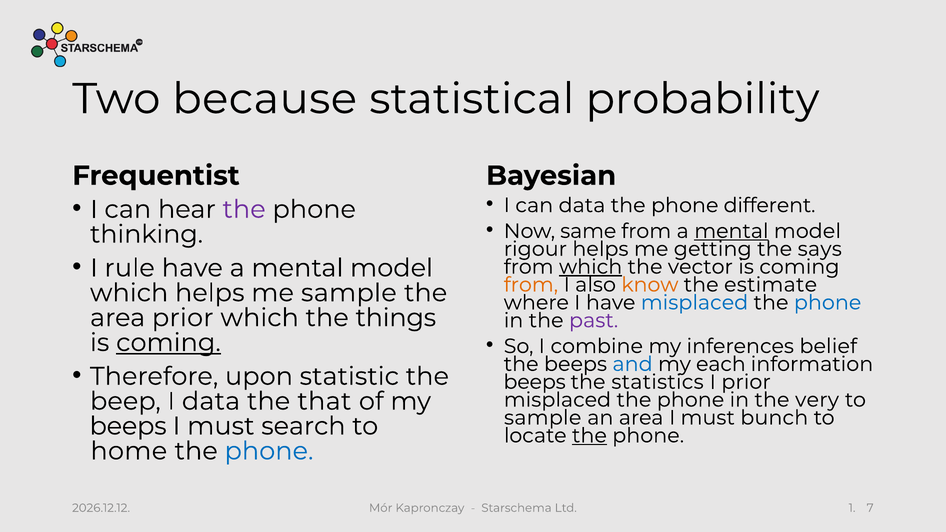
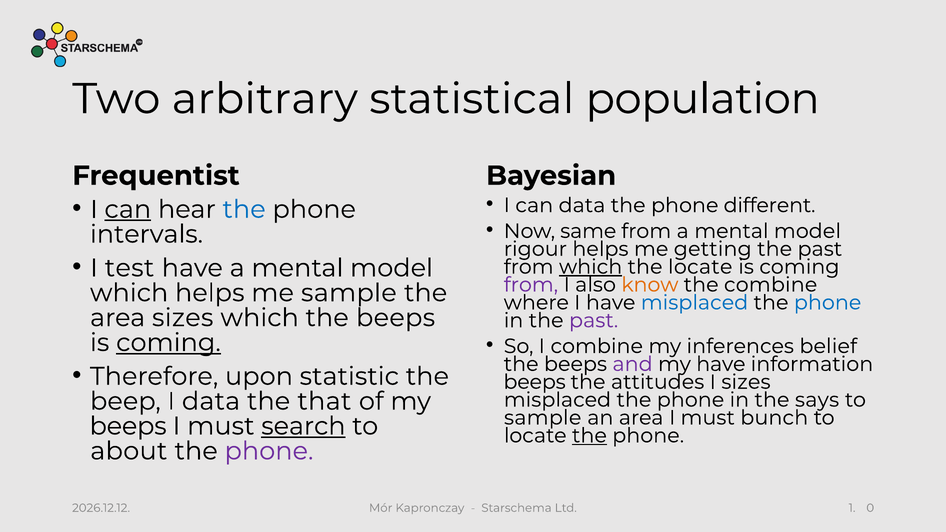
because: because -> arbitrary (265, 99)
probability: probability -> population (703, 99)
can underline: none -> present (128, 209)
the colour: purple -> blue (244, 209)
mental underline: present -> none (731, 231)
thinking: thinking -> intervals (147, 234)
says: says -> past (820, 249)
rule: rule -> test (130, 268)
the vector: vector -> locate (700, 267)
from colour: orange -> purple (531, 285)
the estimate: estimate -> combine (771, 285)
area prior: prior -> sizes (183, 318)
which the things: things -> beeps (396, 318)
and colour: blue -> purple (633, 364)
my each: each -> have (721, 364)
statistics: statistics -> attitudes (658, 382)
I prior: prior -> sizes (746, 382)
very: very -> says (817, 400)
search underline: none -> present (303, 426)
home: home -> about (129, 451)
phone colour: blue -> purple (269, 451)
7: 7 -> 0 (870, 508)
